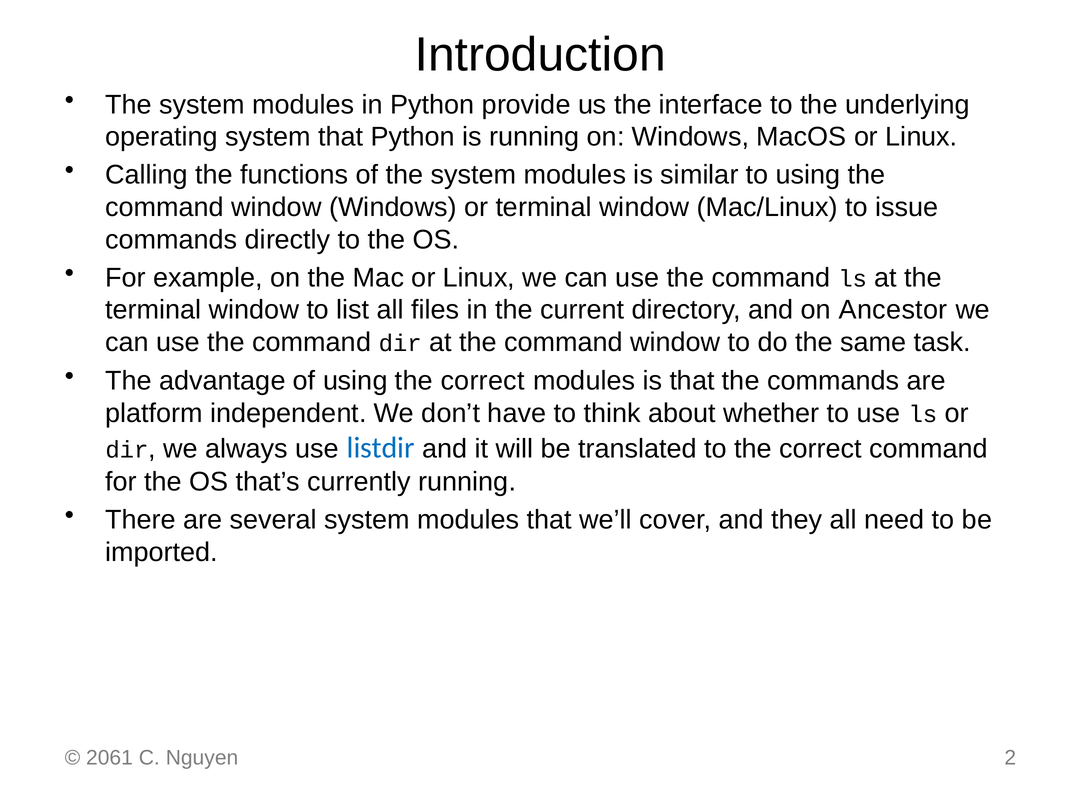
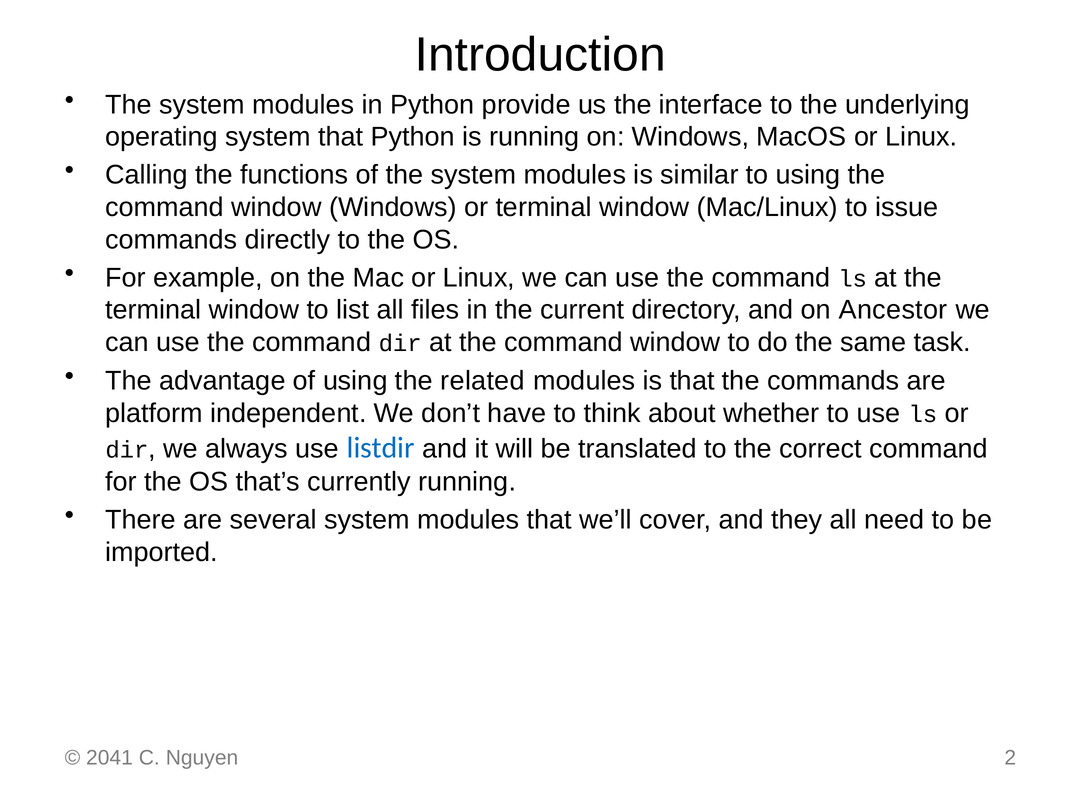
using the correct: correct -> related (483, 381)
2061: 2061 -> 2041 (109, 758)
